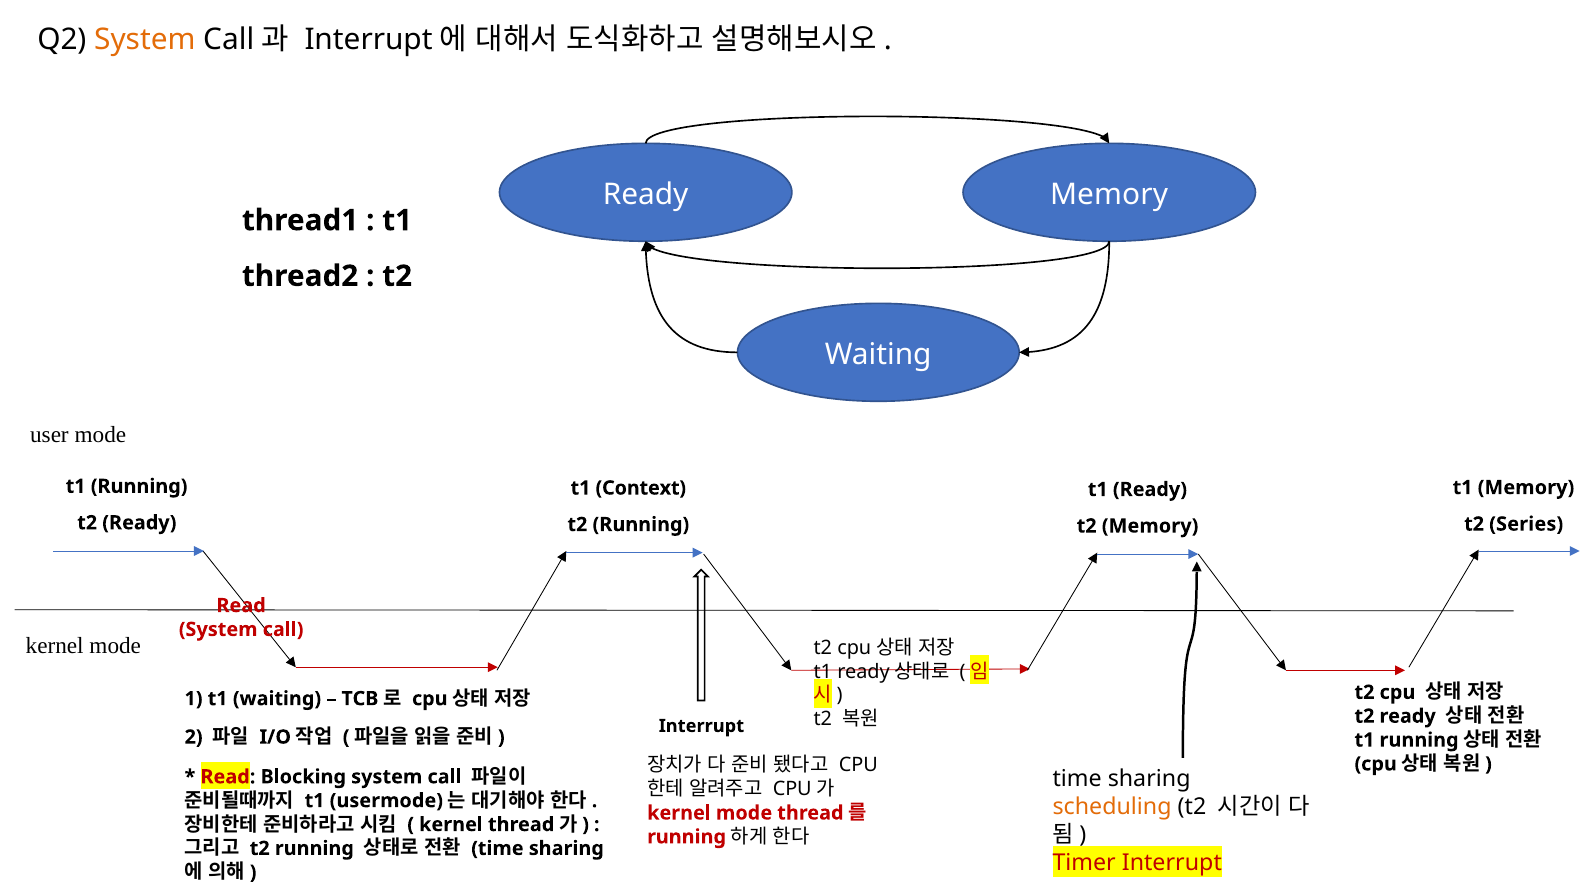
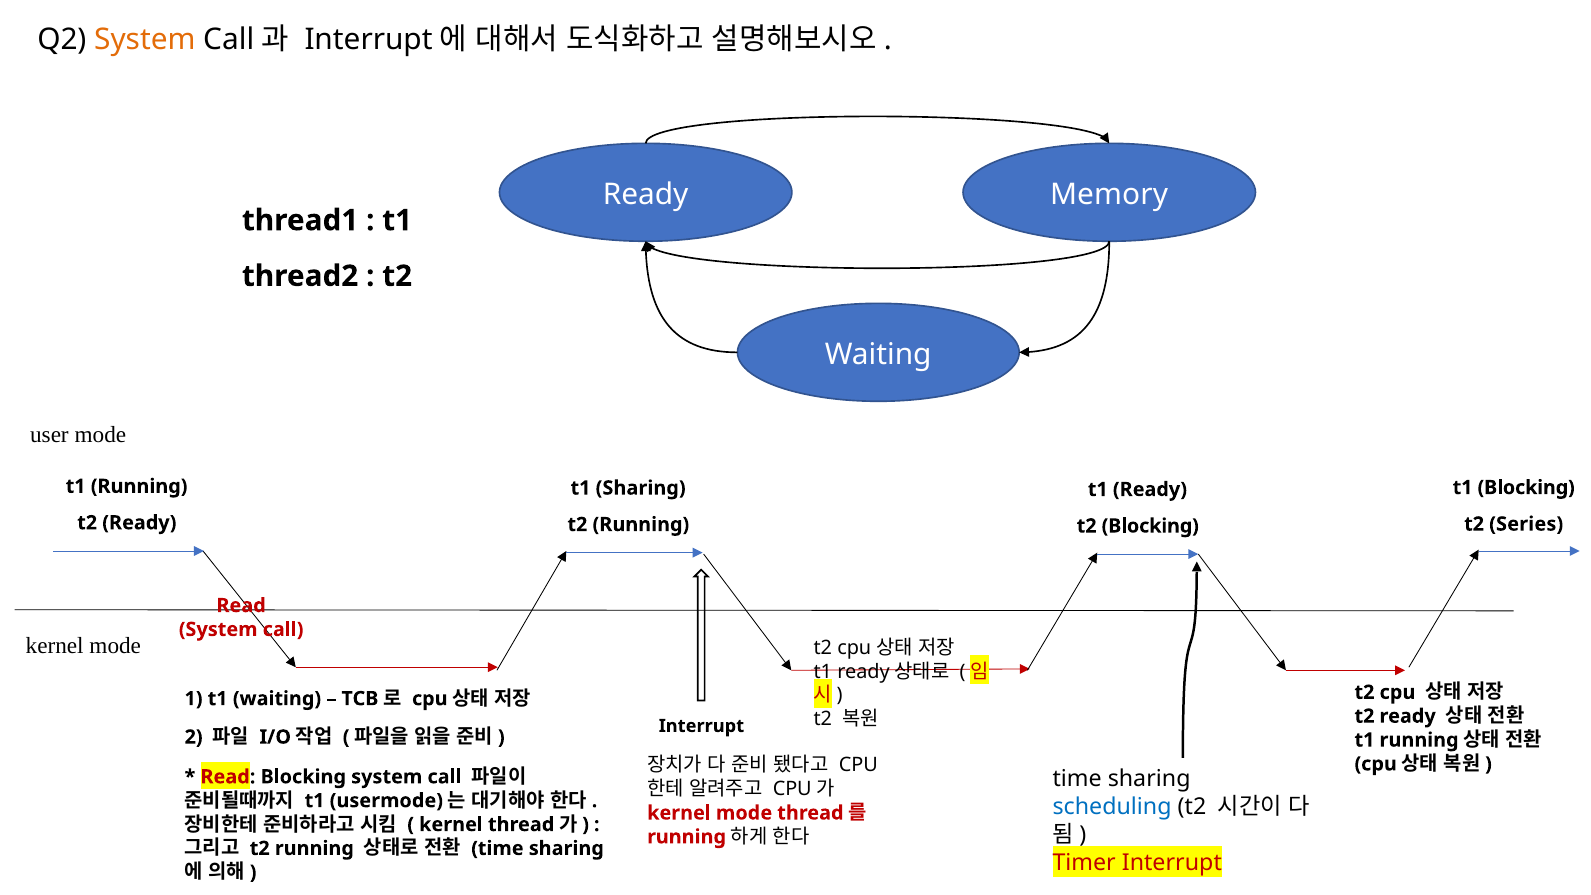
t1 Memory: Memory -> Blocking (1526, 488)
t1 Context: Context -> Sharing (641, 488)
t2 Memory: Memory -> Blocking (1150, 526)
scheduling colour: orange -> blue (1112, 807)
